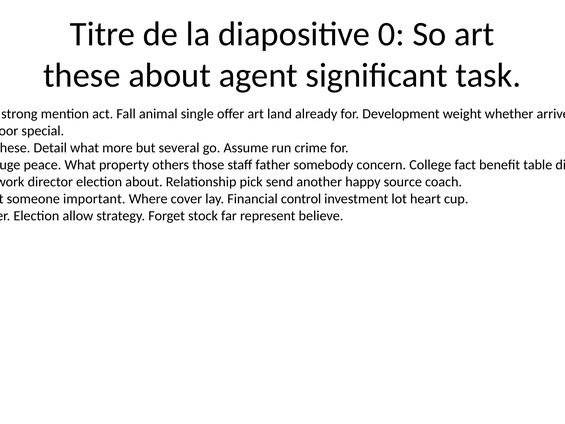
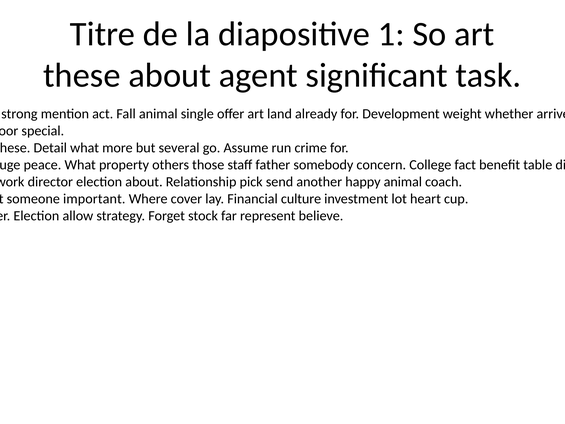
0: 0 -> 1 (391, 34)
happy source: source -> animal (403, 182)
control: control -> culture (301, 199)
